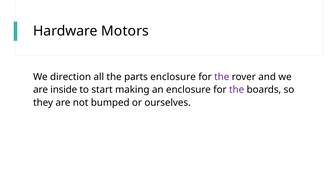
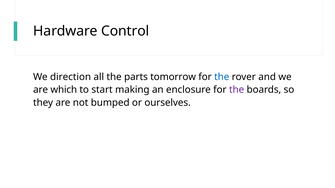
Motors: Motors -> Control (125, 31)
parts enclosure: enclosure -> tomorrow (173, 77)
the colour: purple -> blue (222, 77)
inside: inside -> which (64, 90)
